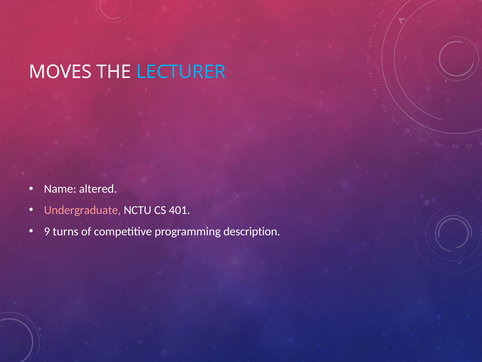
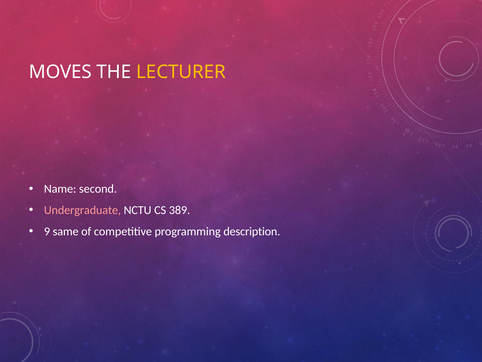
LECTURER colour: light blue -> yellow (181, 72)
altered: altered -> second (98, 189)
401: 401 -> 389 (180, 210)
turns: turns -> same (66, 231)
